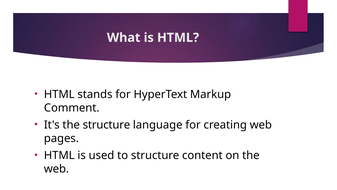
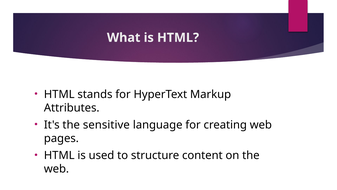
Comment: Comment -> Attributes (72, 108)
the structure: structure -> sensitive (106, 125)
